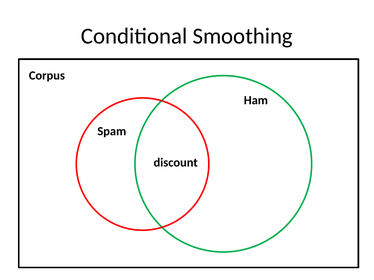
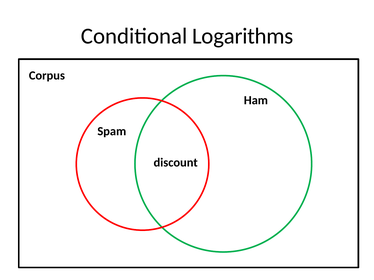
Smoothing: Smoothing -> Logarithms (243, 36)
